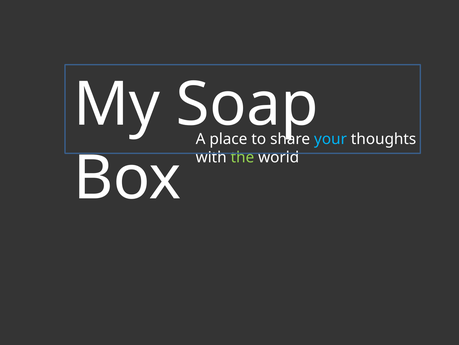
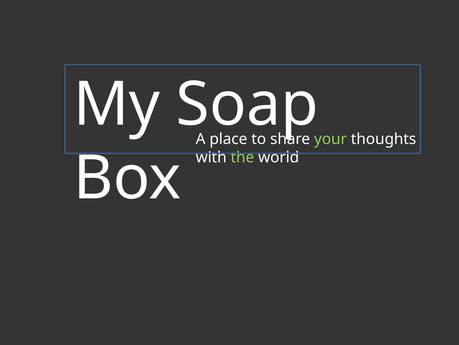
your colour: light blue -> light green (331, 139)
